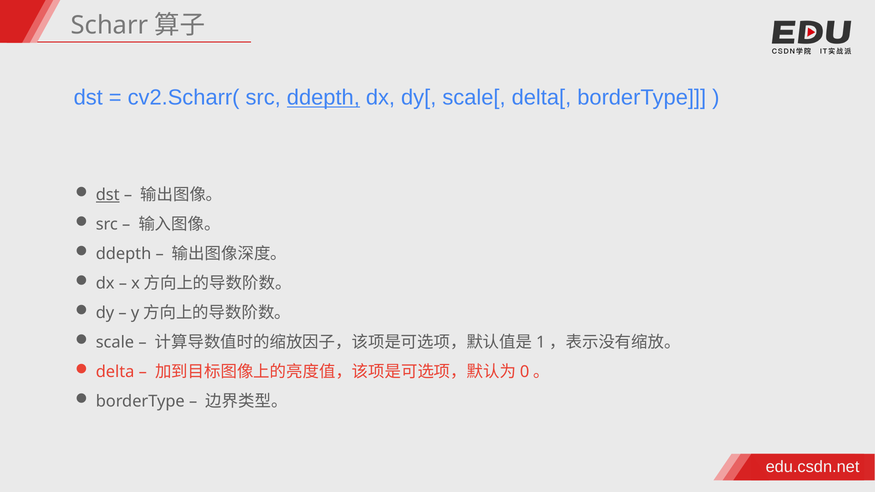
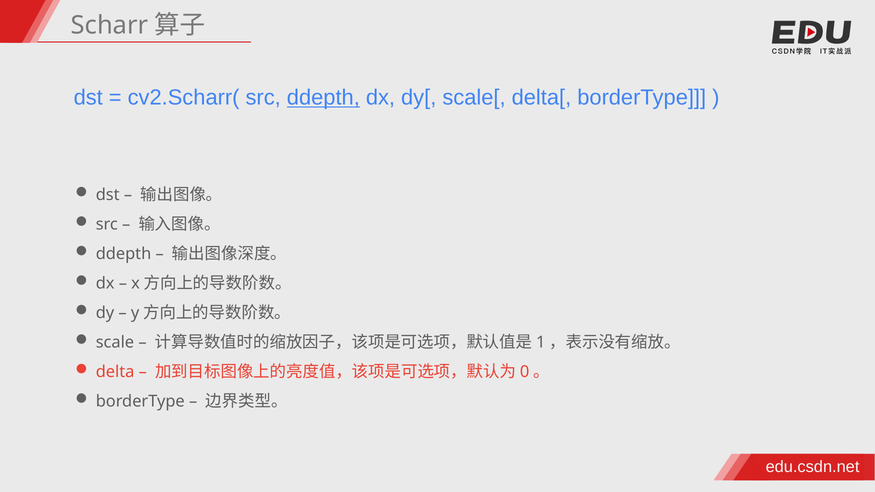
dst underline: present -> none (108, 195)
